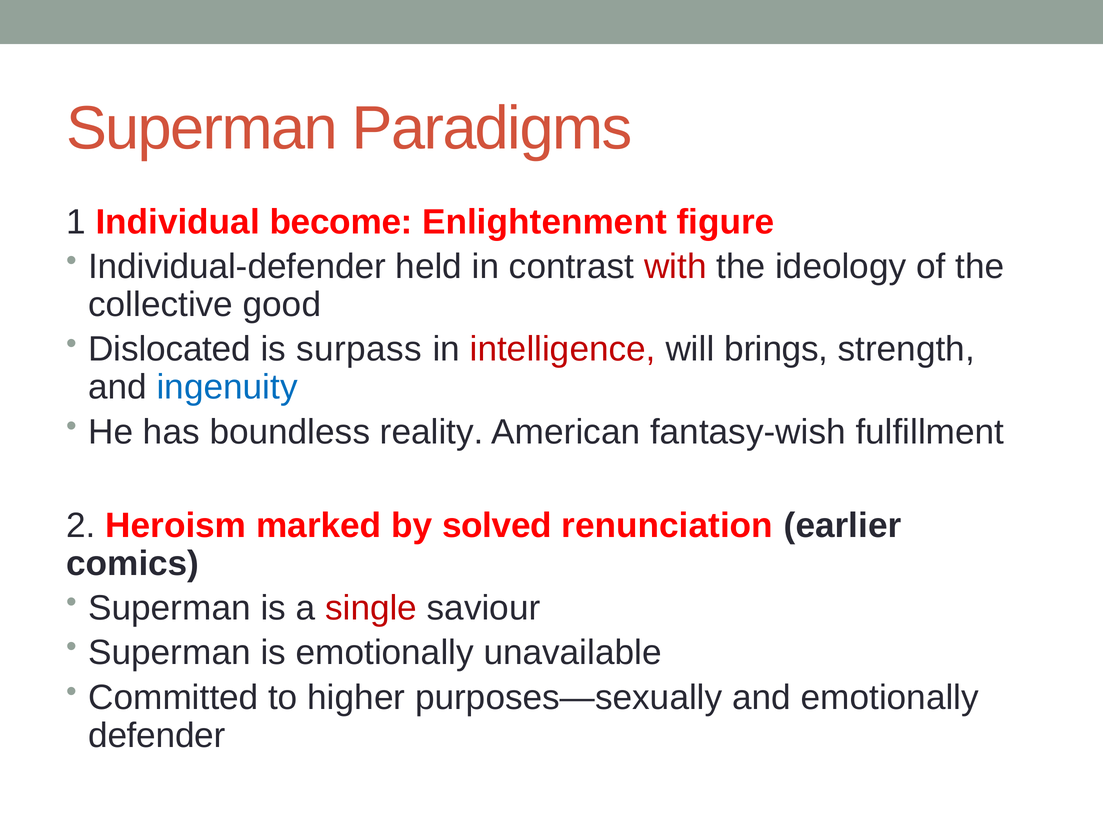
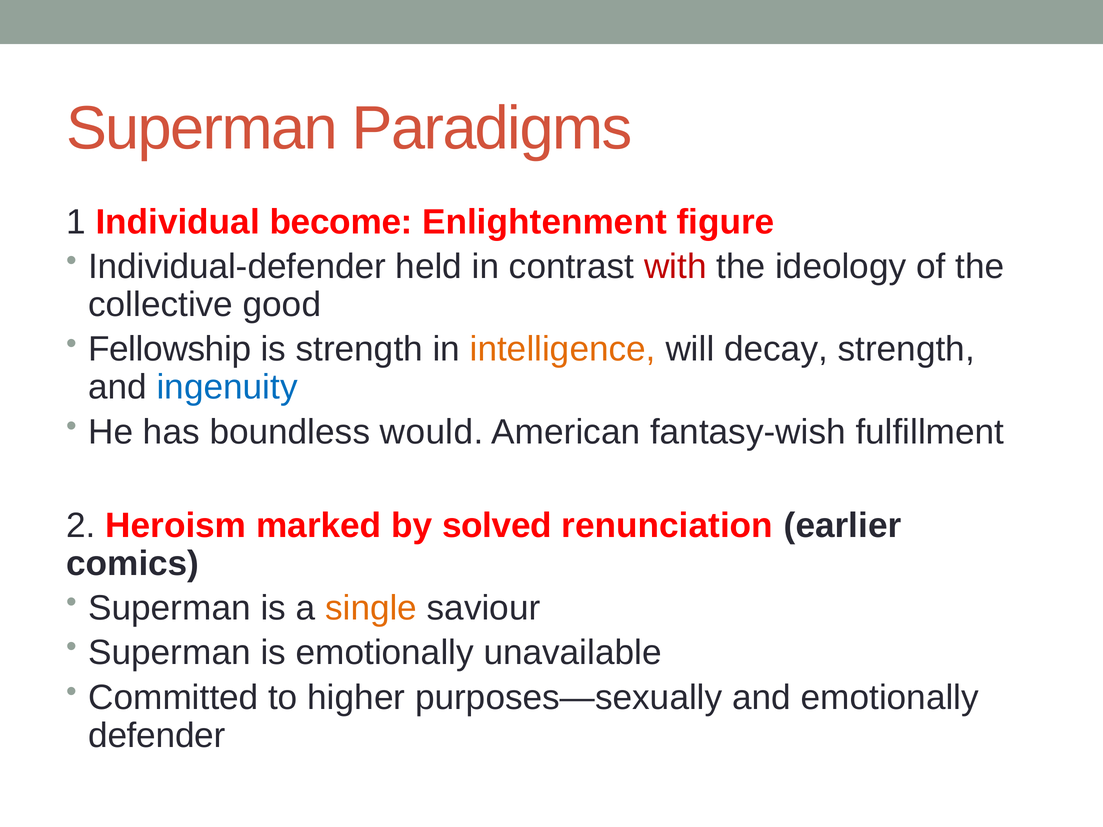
Dislocated: Dislocated -> Fellowship (170, 349)
is surpass: surpass -> strength (359, 349)
intelligence colour: red -> orange (563, 349)
brings: brings -> decay (776, 349)
reality: reality -> would (432, 432)
single colour: red -> orange (371, 608)
